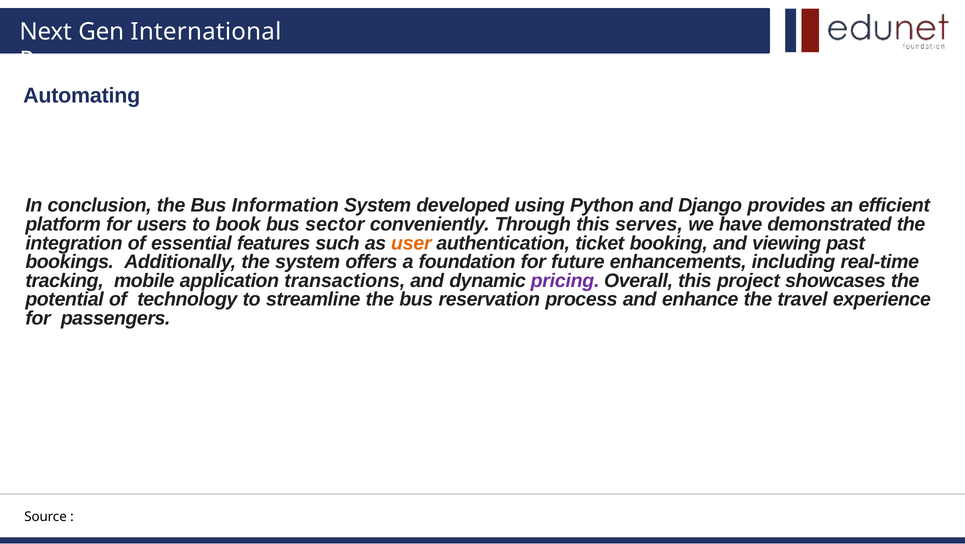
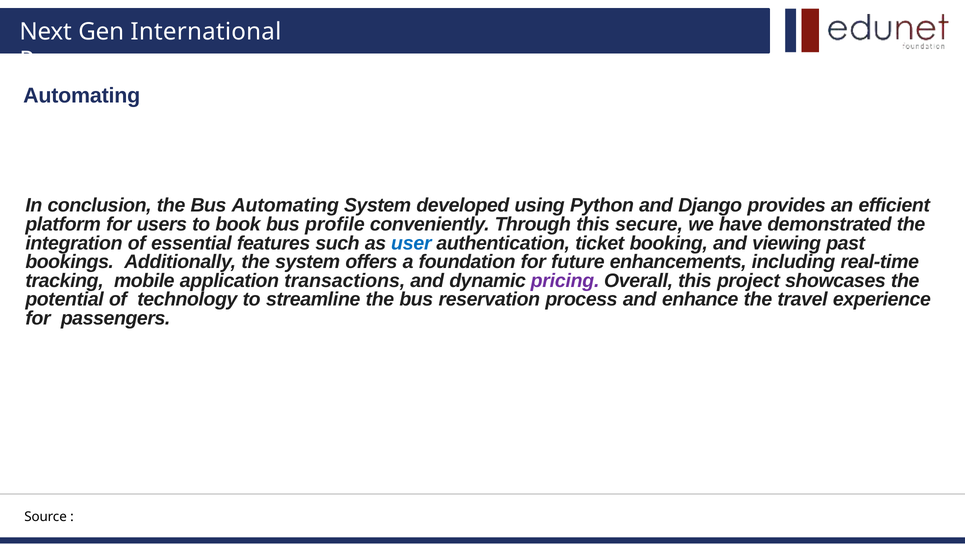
Bus Information: Information -> Automating (285, 205)
sector: sector -> profile (335, 224)
serves: serves -> secure (649, 224)
user colour: orange -> blue (411, 243)
